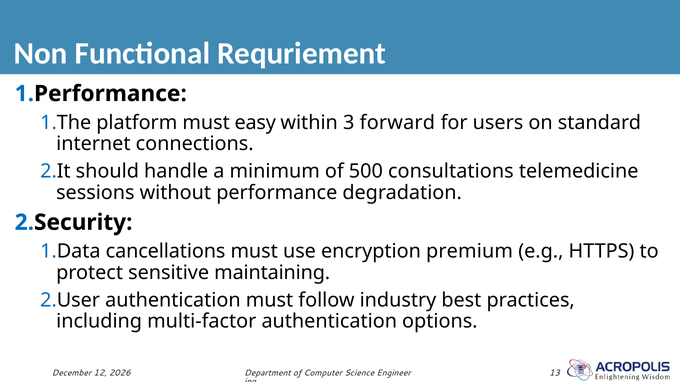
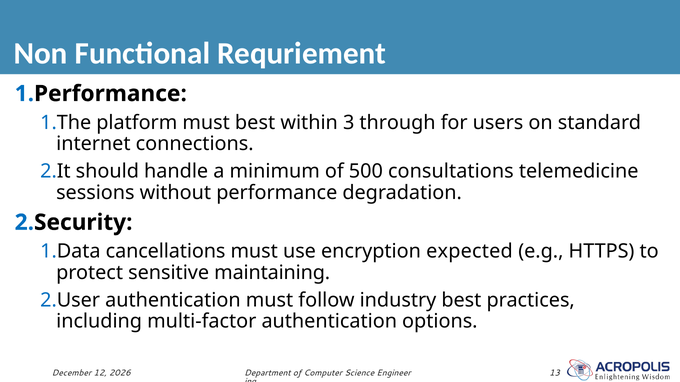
must easy: easy -> best (255, 123)
forward: forward -> through (398, 123)
premium: premium -> expected (469, 252)
